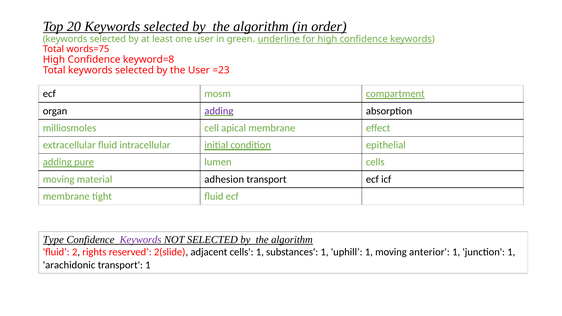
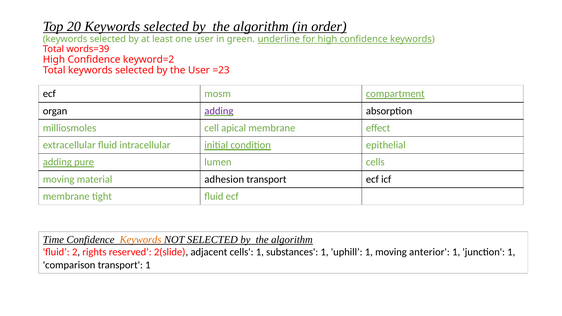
words=75: words=75 -> words=39 (88, 49)
keyword=8: keyword=8 -> keyword=2 (149, 60)
Type: Type -> Time (53, 240)
Keywords colour: purple -> orange (141, 240)
arachidonic: arachidonic -> comparison (69, 265)
